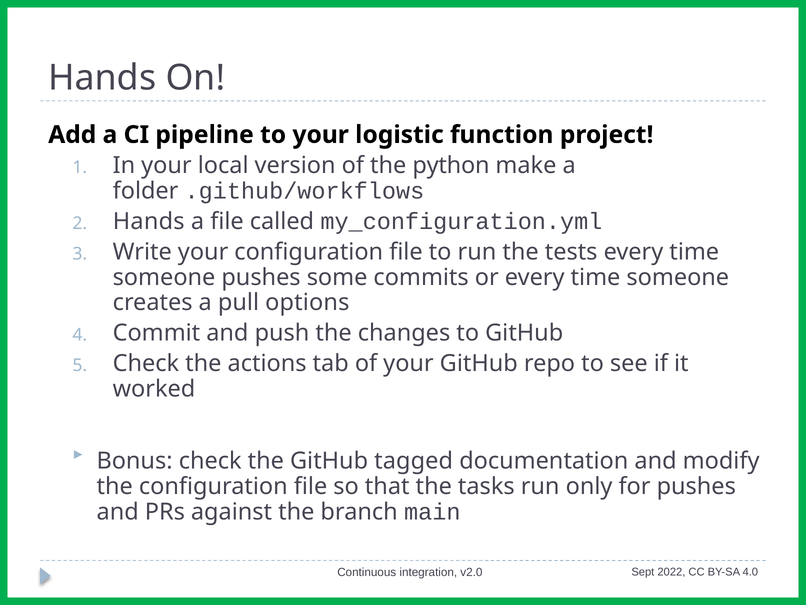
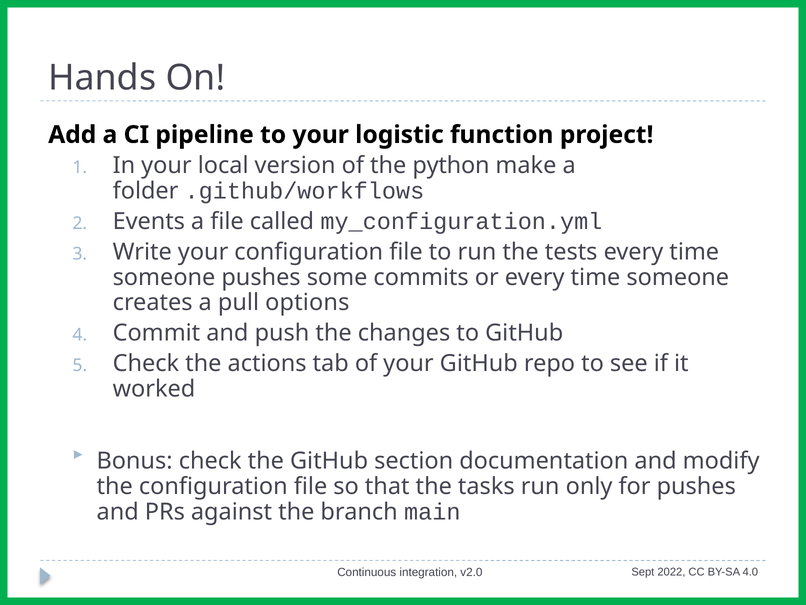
Hands: Hands -> Events (149, 221)
tagged: tagged -> section (414, 461)
